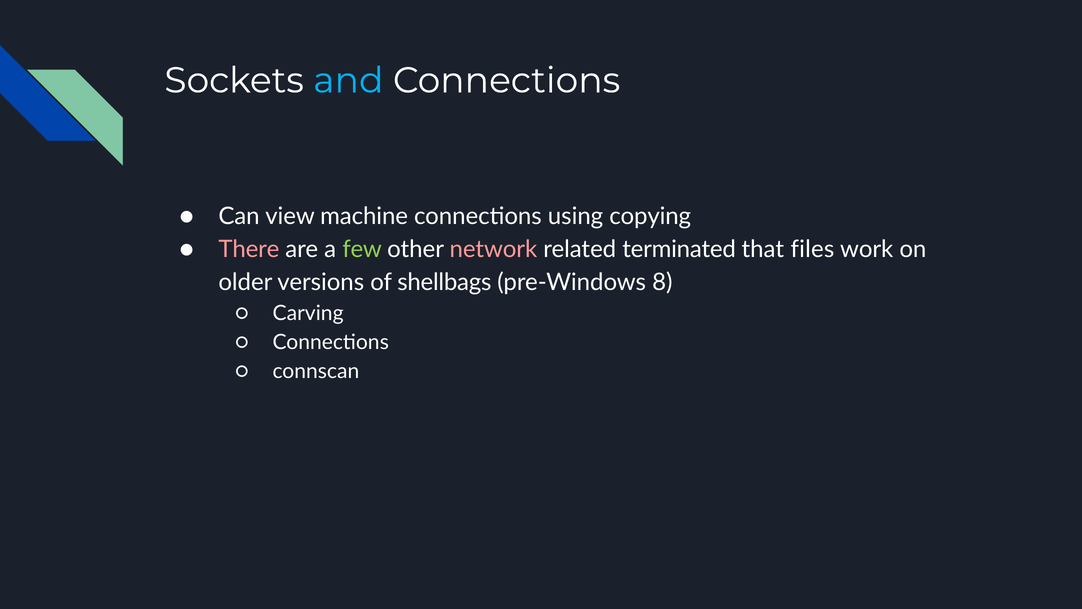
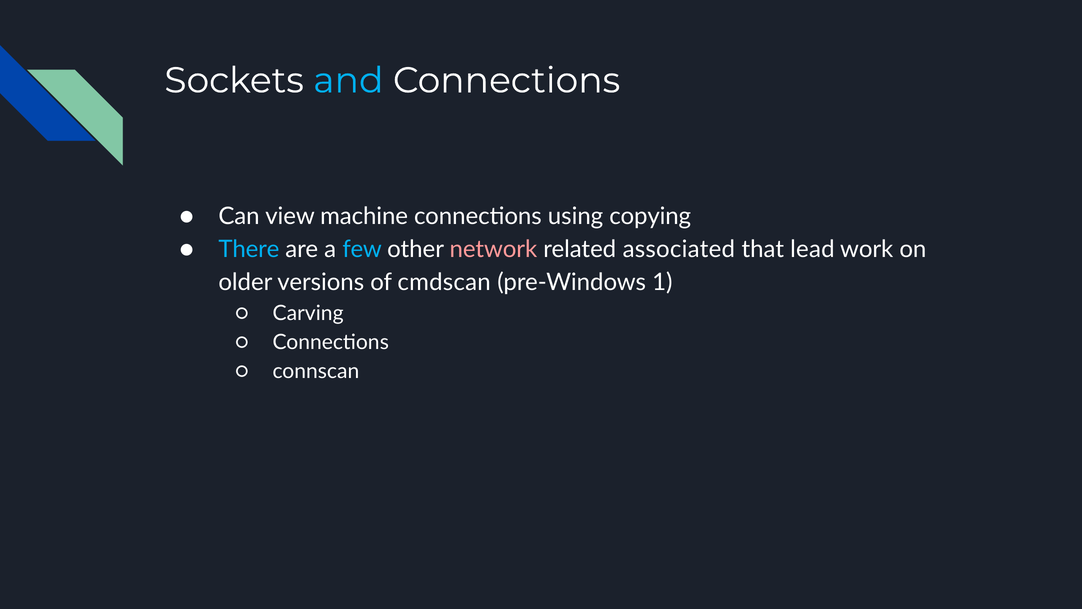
There colour: pink -> light blue (249, 249)
few colour: light green -> light blue (362, 249)
terminated: terminated -> associated (679, 249)
files: files -> lead (812, 249)
shellbags: shellbags -> cmdscan (444, 282)
8: 8 -> 1 (662, 282)
